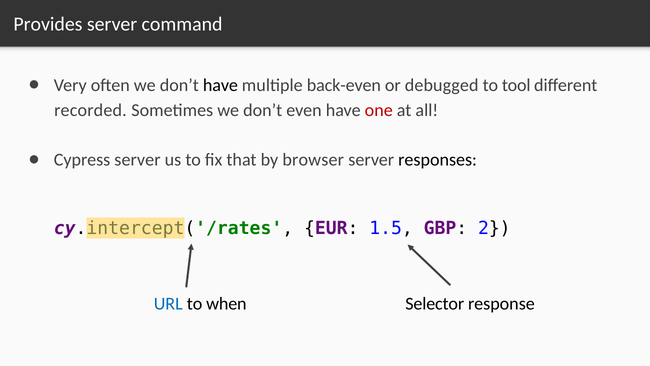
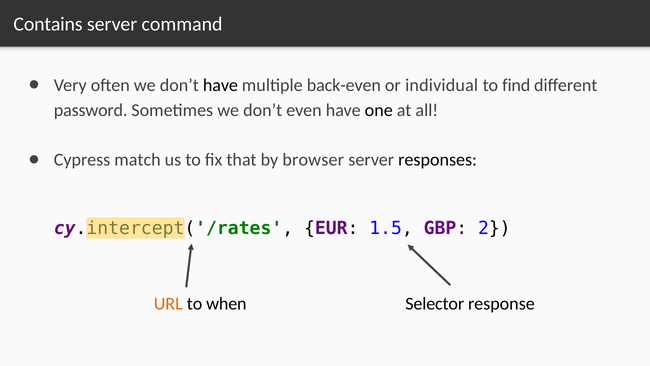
Provides: Provides -> Contains (48, 24)
debugged: debugged -> individual (442, 85)
tool: tool -> find (516, 85)
recorded: recorded -> password (91, 110)
one colour: red -> black (379, 110)
Cypress server: server -> match (138, 160)
URL colour: blue -> orange (168, 304)
